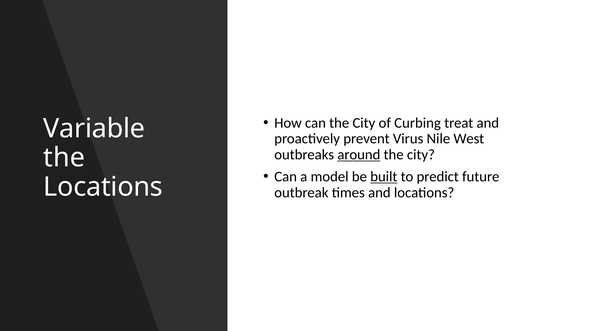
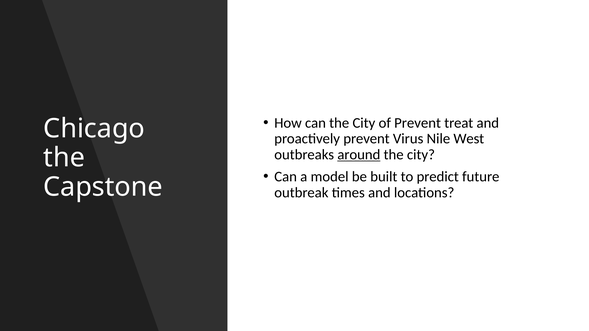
of Curbing: Curbing -> Prevent (418, 123)
Variable: Variable -> Chicago (94, 129)
built underline: present -> none (384, 177)
Locations: Locations -> Capstone (103, 187)
